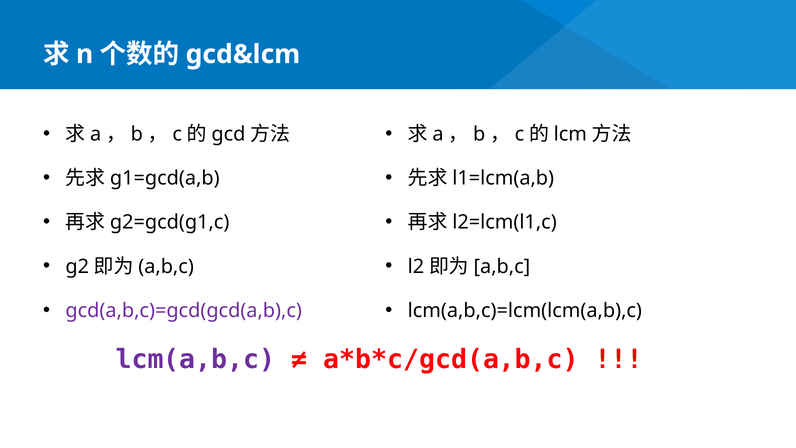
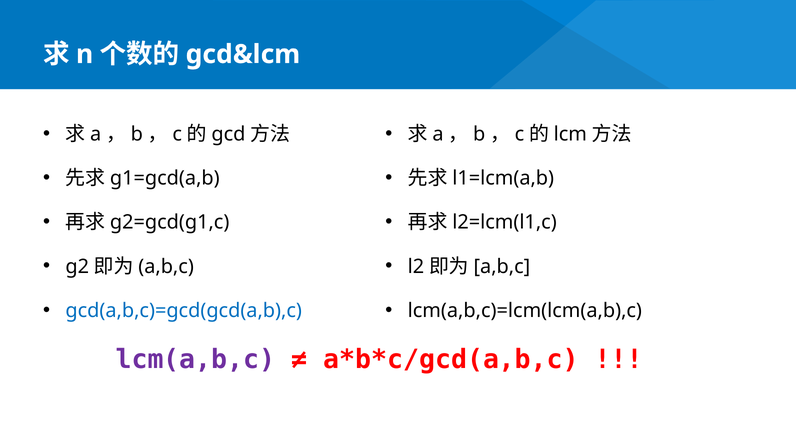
gcd(a,b,c)=gcd(gcd(a,b),c colour: purple -> blue (184, 310)
